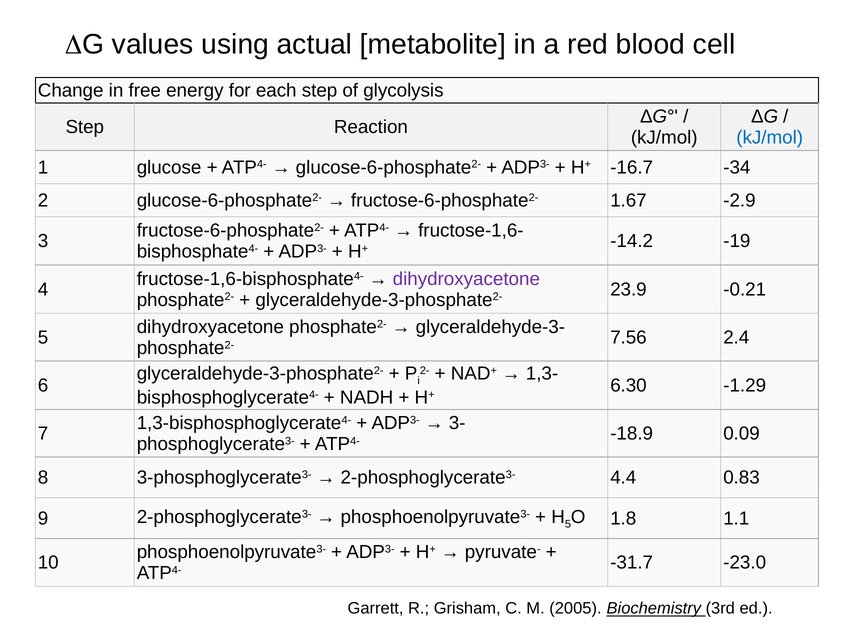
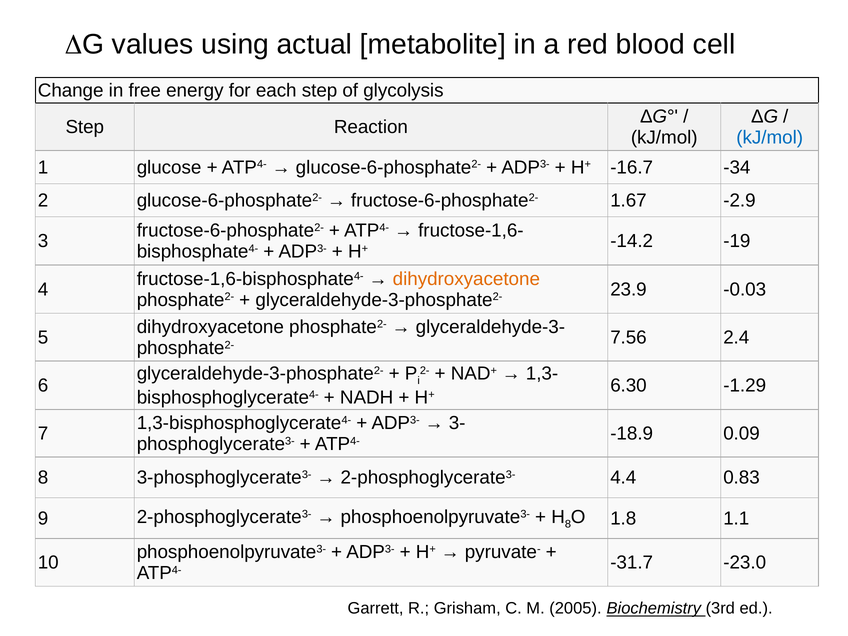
dihydroxyacetone colour: purple -> orange (466, 279)
-0.21: -0.21 -> -0.03 (745, 289)
5: 5 -> 8 (568, 524)
